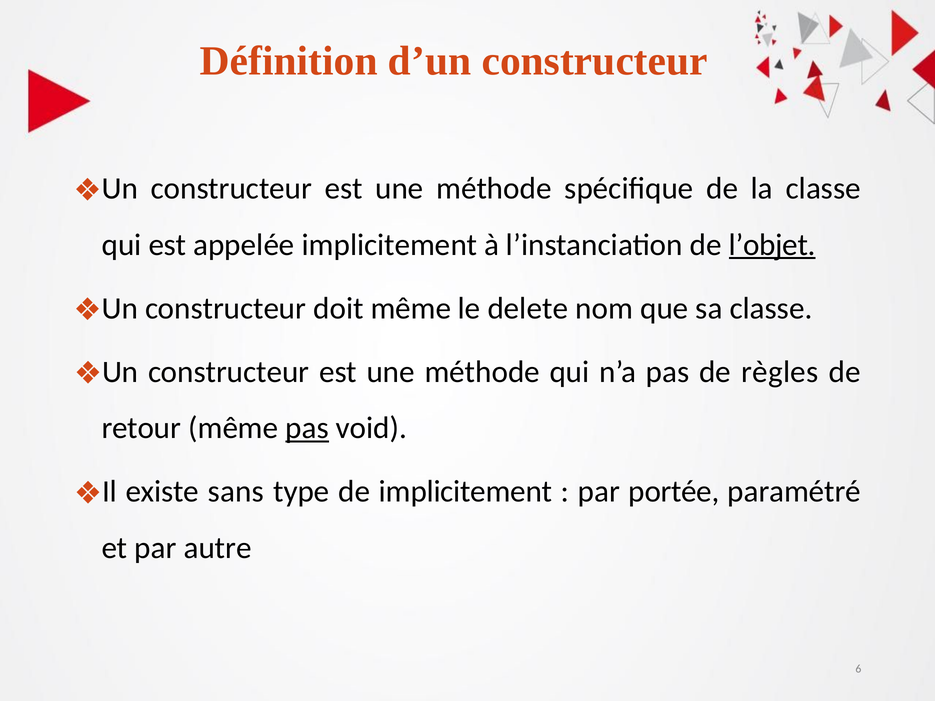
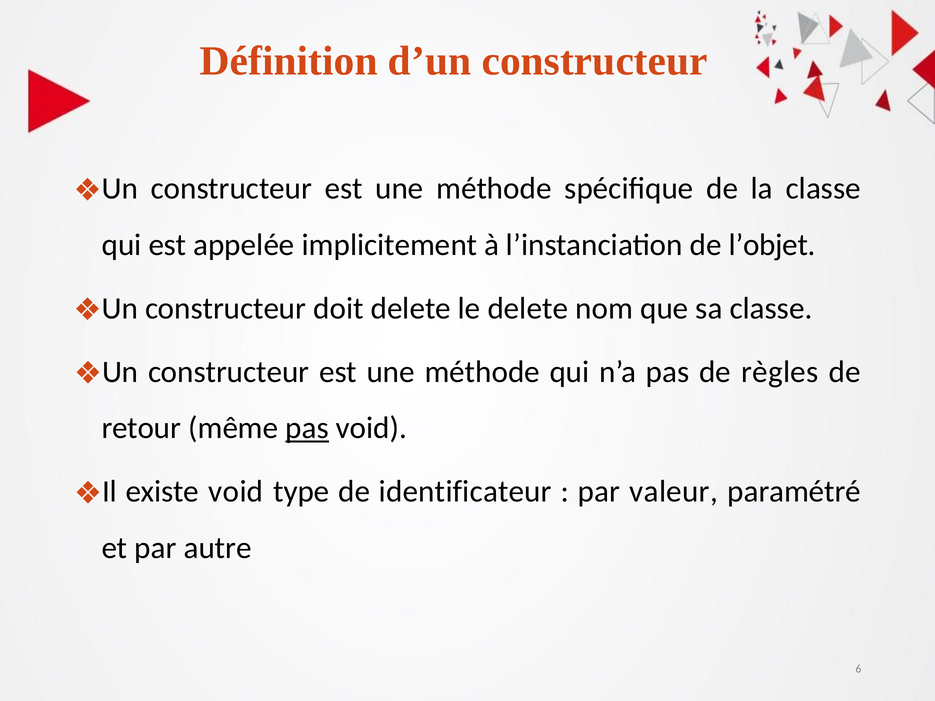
l’objet underline: present -> none (772, 245)
doit même: même -> delete (411, 308)
existe sans: sans -> void (236, 492)
de implicitement: implicitement -> identificateur (465, 492)
portée: portée -> valeur (674, 492)
